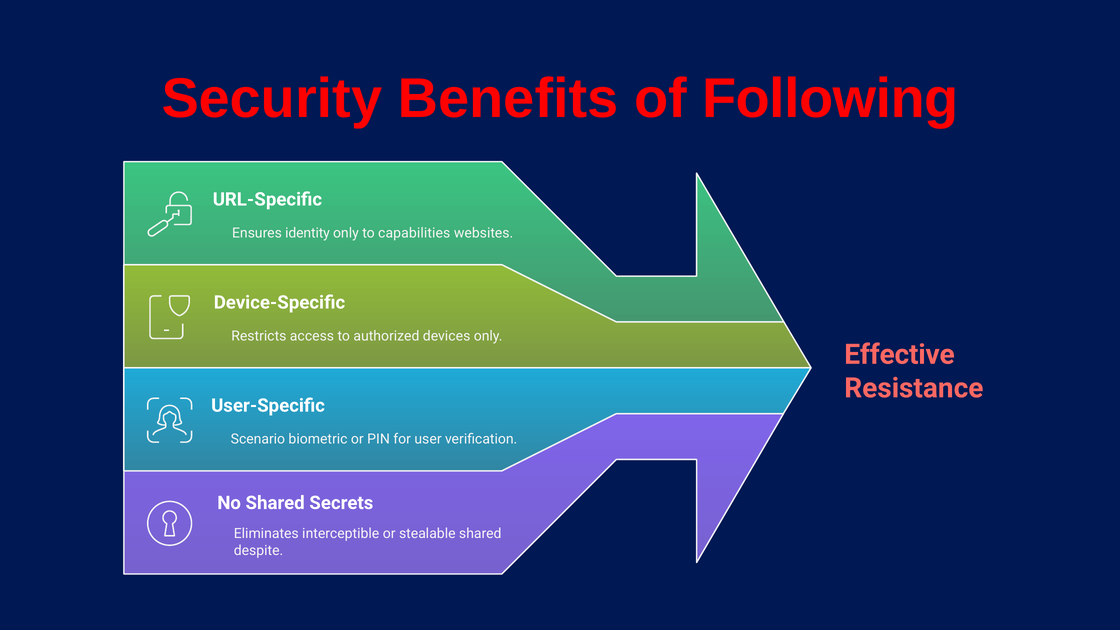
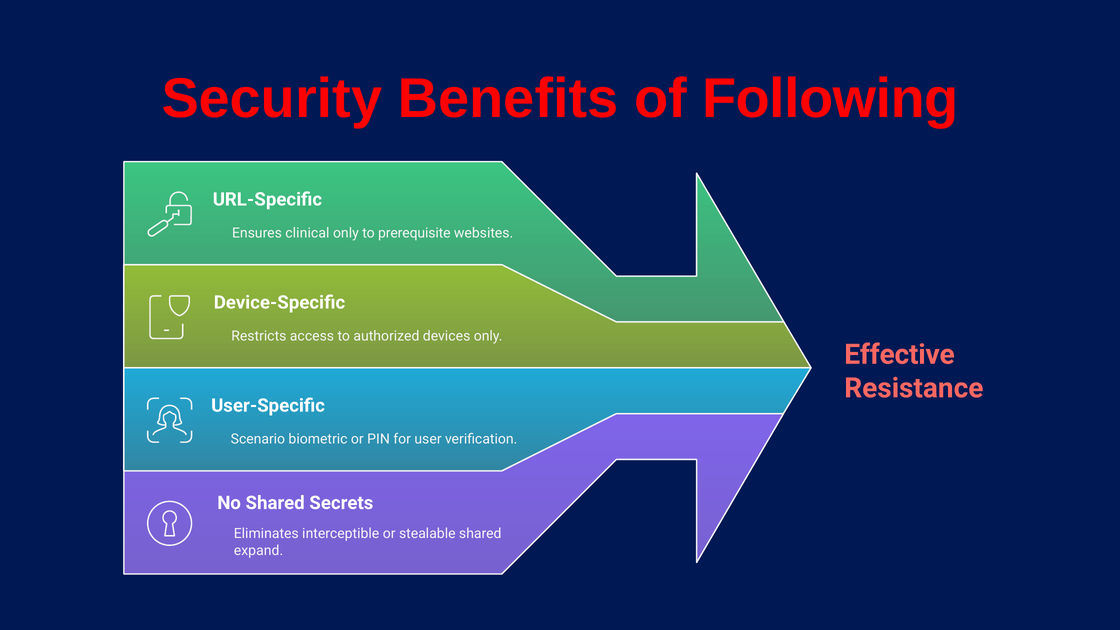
identity: identity -> clinical (307, 233)
capabilities: capabilities -> prerequisite (414, 233)
despite: despite -> expand (258, 551)
